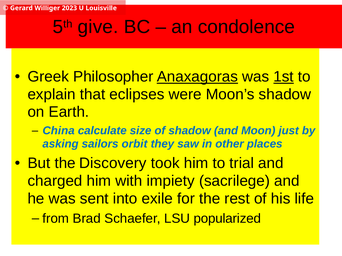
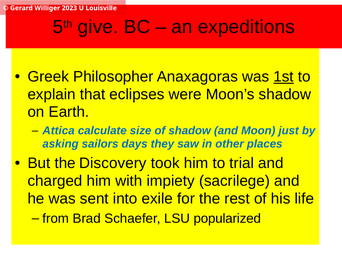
condolence: condolence -> expeditions (246, 27)
Anaxagoras underline: present -> none (197, 77)
China: China -> Attica (59, 131)
orbit: orbit -> days (135, 144)
